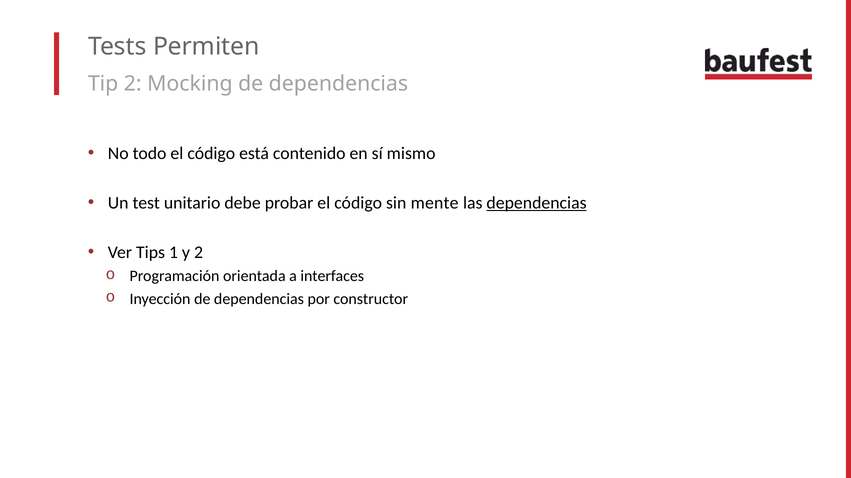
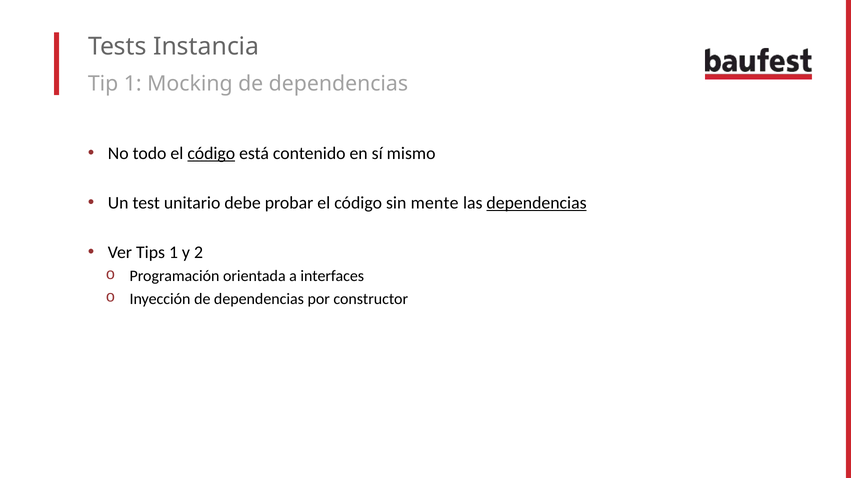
Permiten: Permiten -> Instancia (206, 46)
Tip 2: 2 -> 1 (133, 84)
código underline: none -> present (211, 154)
